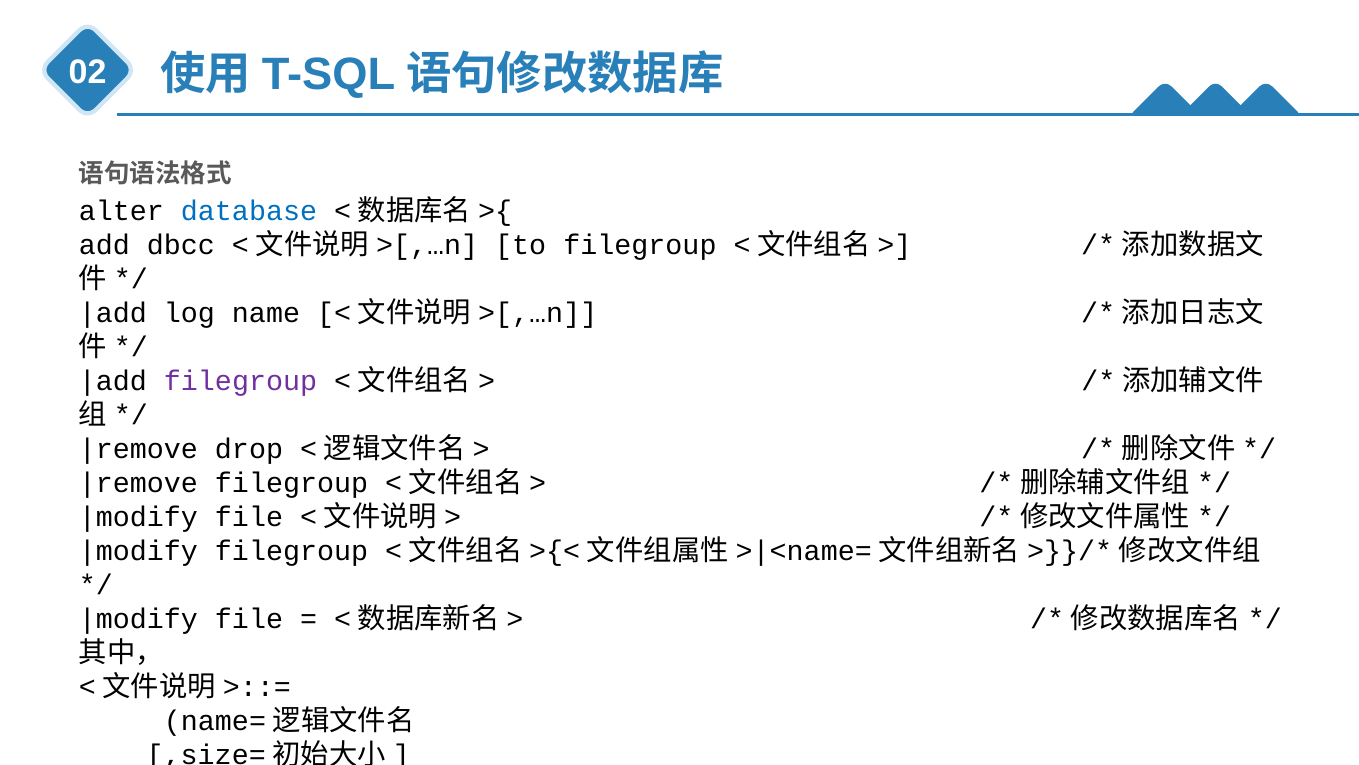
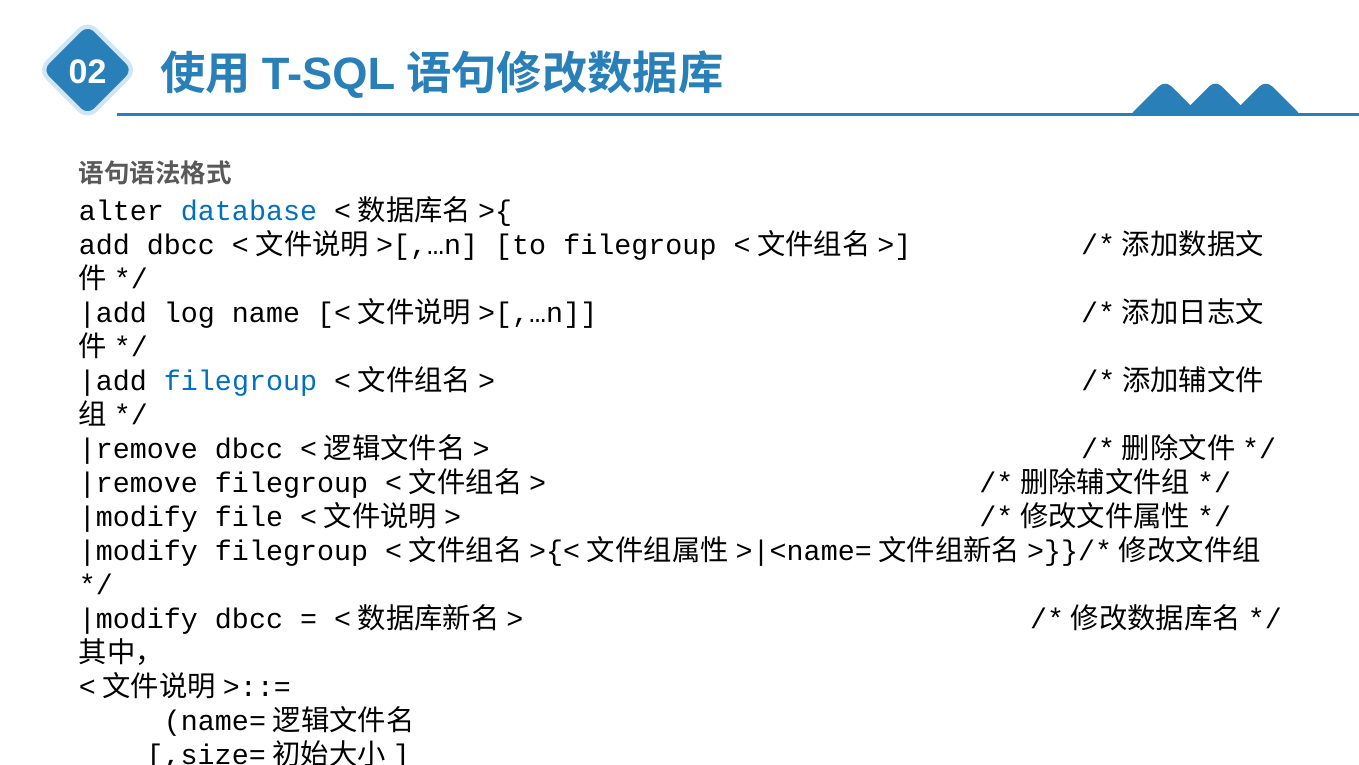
filegroup colour: purple -> blue (241, 381)
drop: drop -> dbcc (249, 449)
file: file -> dbcc (249, 619)
